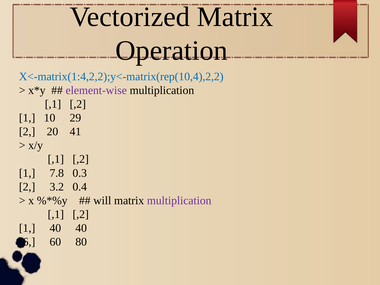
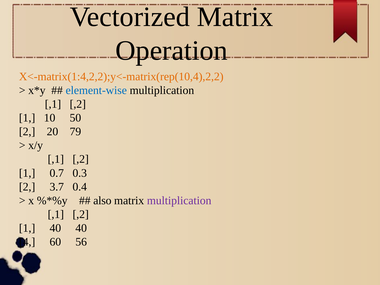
X<-matrix(1:4,2,2);y<-matrix(rep(10,4),2,2 colour: blue -> orange (121, 76)
element-wise colour: purple -> blue (96, 90)
29: 29 -> 50 (75, 118)
41: 41 -> 79 (75, 132)
7.8: 7.8 -> 0.7 (57, 173)
3.2: 3.2 -> 3.7 (57, 187)
will: will -> also (102, 201)
6: 6 -> 4 (27, 242)
80: 80 -> 56 (81, 242)
